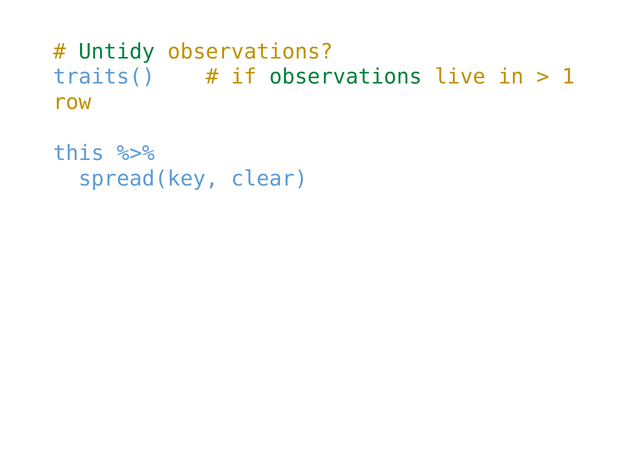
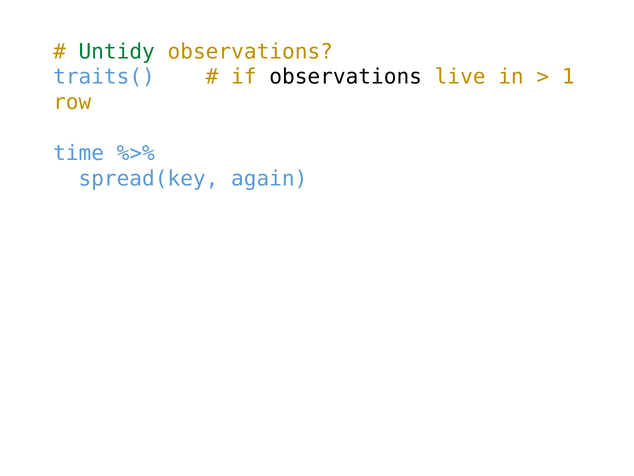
observations colour: green -> black (346, 77)
this: this -> time (79, 153)
clear: clear -> again (269, 178)
